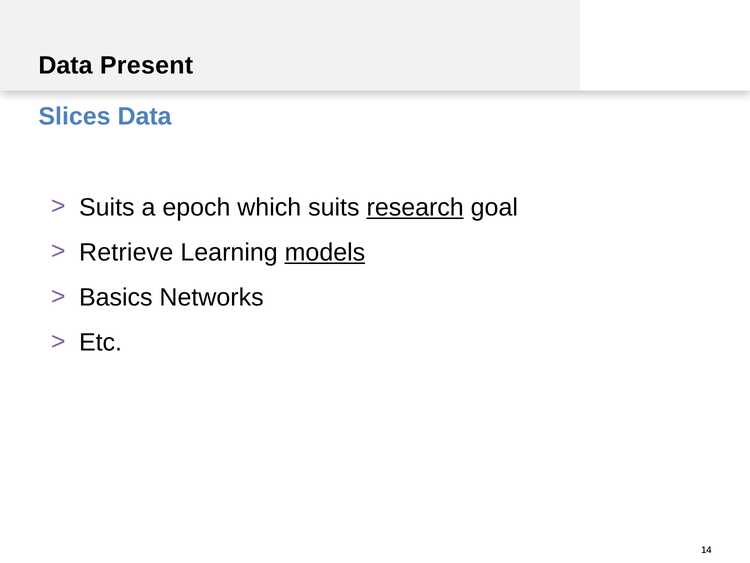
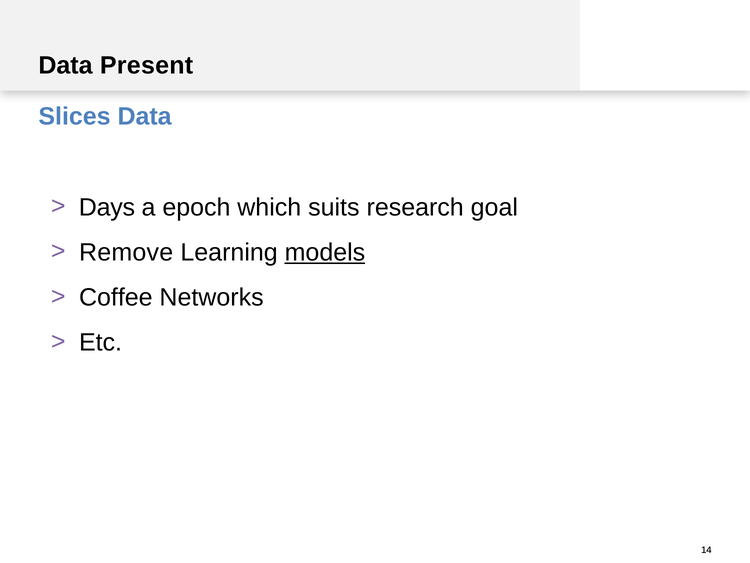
Suits: Suits -> Days (107, 207)
research underline: present -> none (415, 207)
Retrieve: Retrieve -> Remove (126, 252)
Basics: Basics -> Coffee (116, 297)
